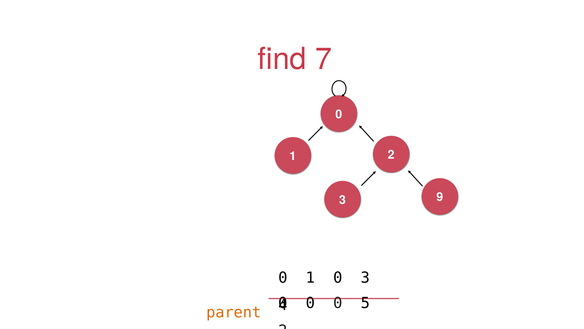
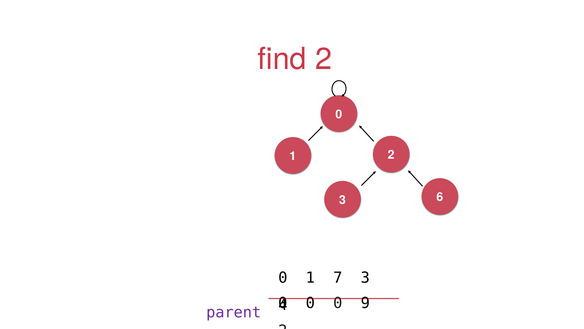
find 7: 7 -> 2 (323, 59)
9: 9 -> 6 (440, 197)
0 1 0: 0 -> 7 (338, 277)
5: 5 -> 9 (365, 303)
parent colour: orange -> purple (234, 312)
